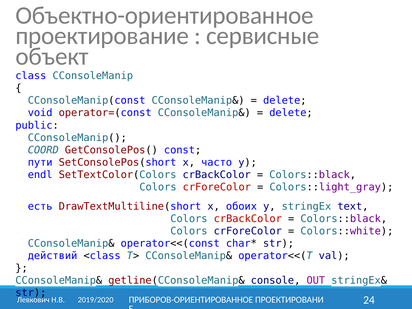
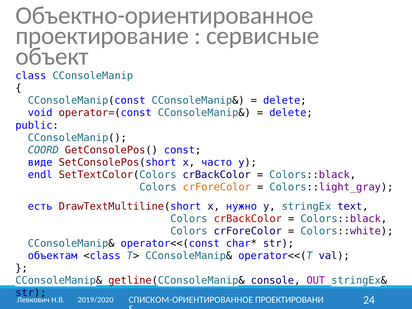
пути: пути -> виде (40, 162)
crForeColor colour: red -> orange (217, 187)
обоих: обоих -> нужно (241, 206)
действий: действий -> объектам (53, 256)
ПРИБОРОВ-ОРИЕНТИРОВАННОЕ: ПРИБОРОВ-ОРИЕНТИРОВАННОЕ -> СПИСКОМ-ОРИЕНТИРОВАННОЕ (191, 300)
